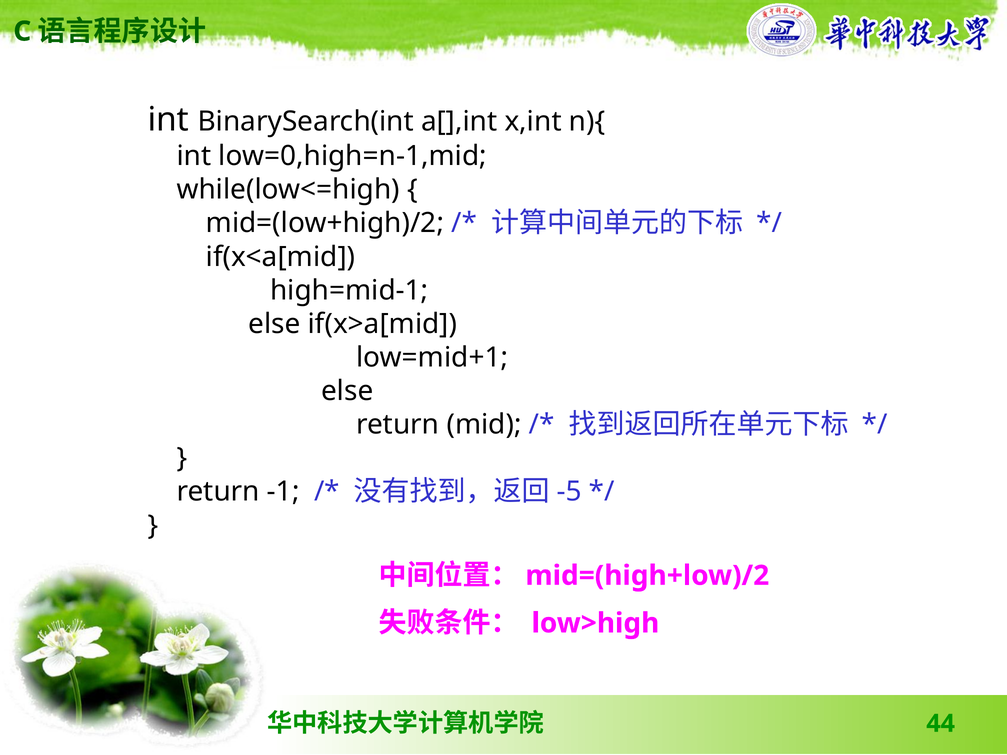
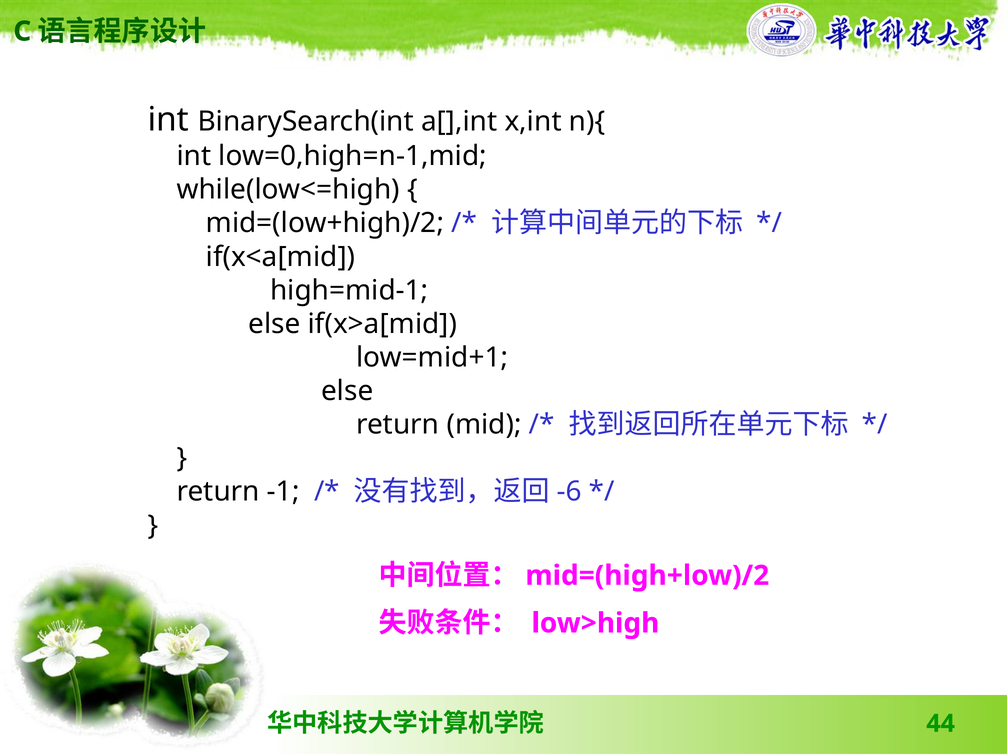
-5: -5 -> -6 (569, 492)
